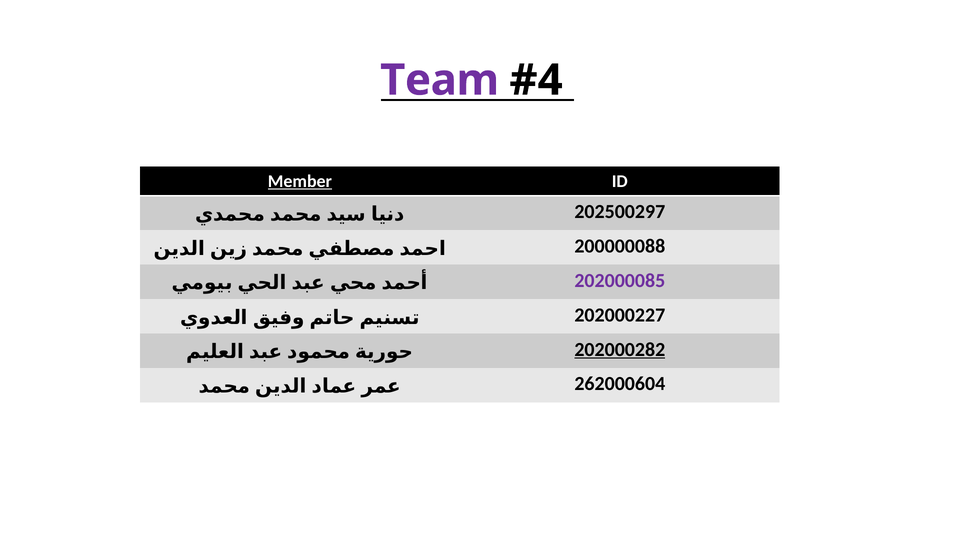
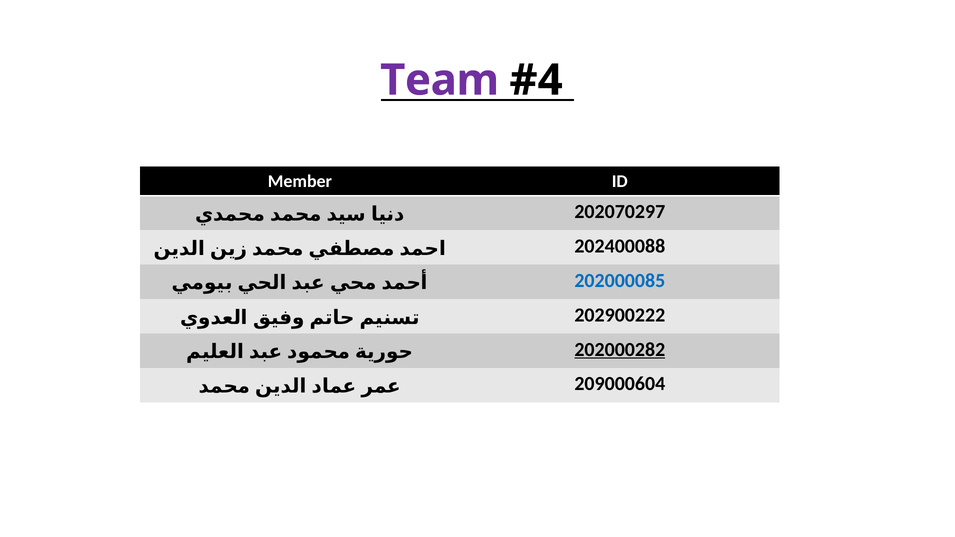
Member underline: present -> none (300, 181)
202500297: 202500297 -> 202070297 (620, 212)
200000088: 200000088 -> 202400088 (620, 246)
202000085 colour: purple -> blue (620, 281)
202000227: 202000227 -> 202900222 (620, 315)
262000604: 262000604 -> 209000604 (620, 384)
